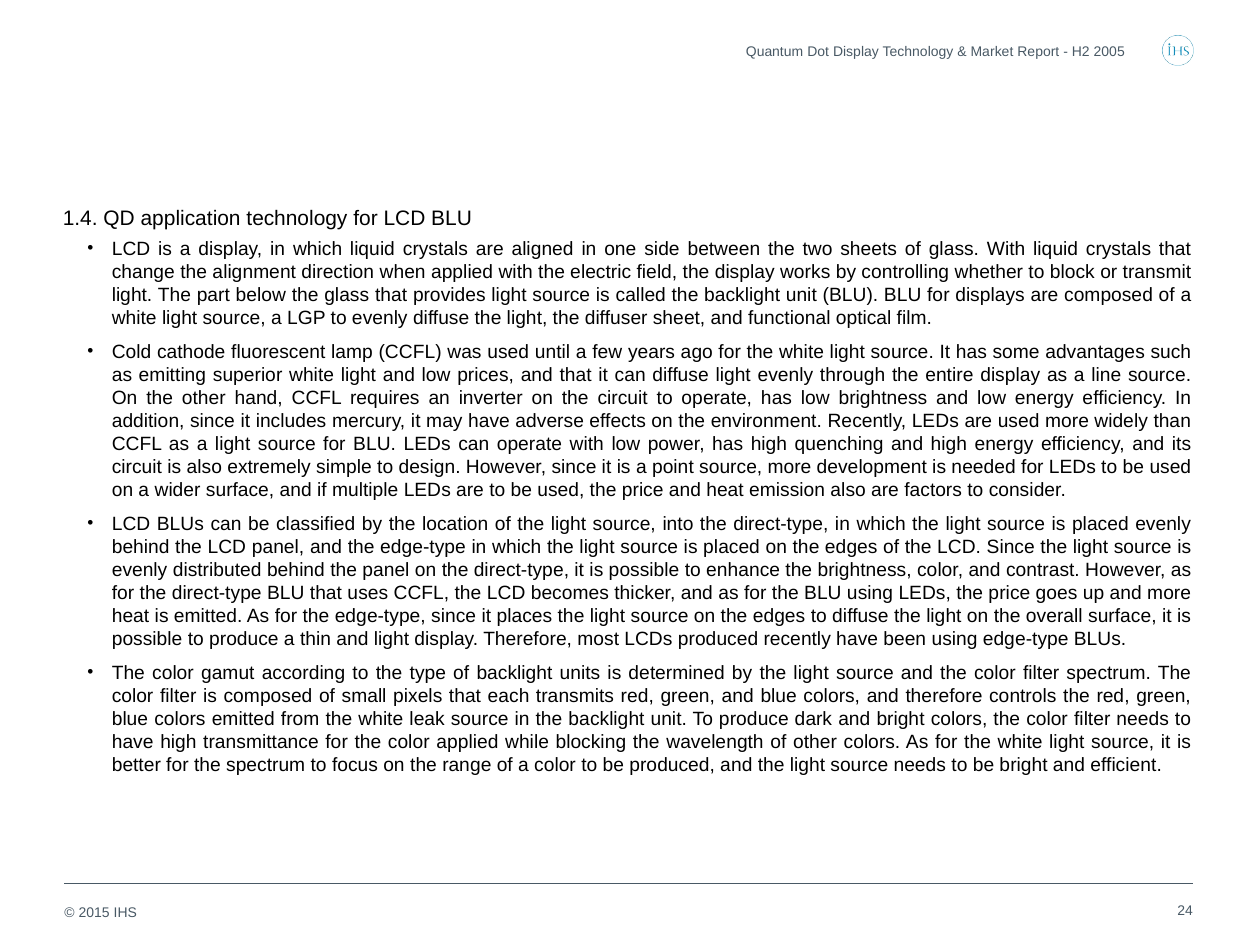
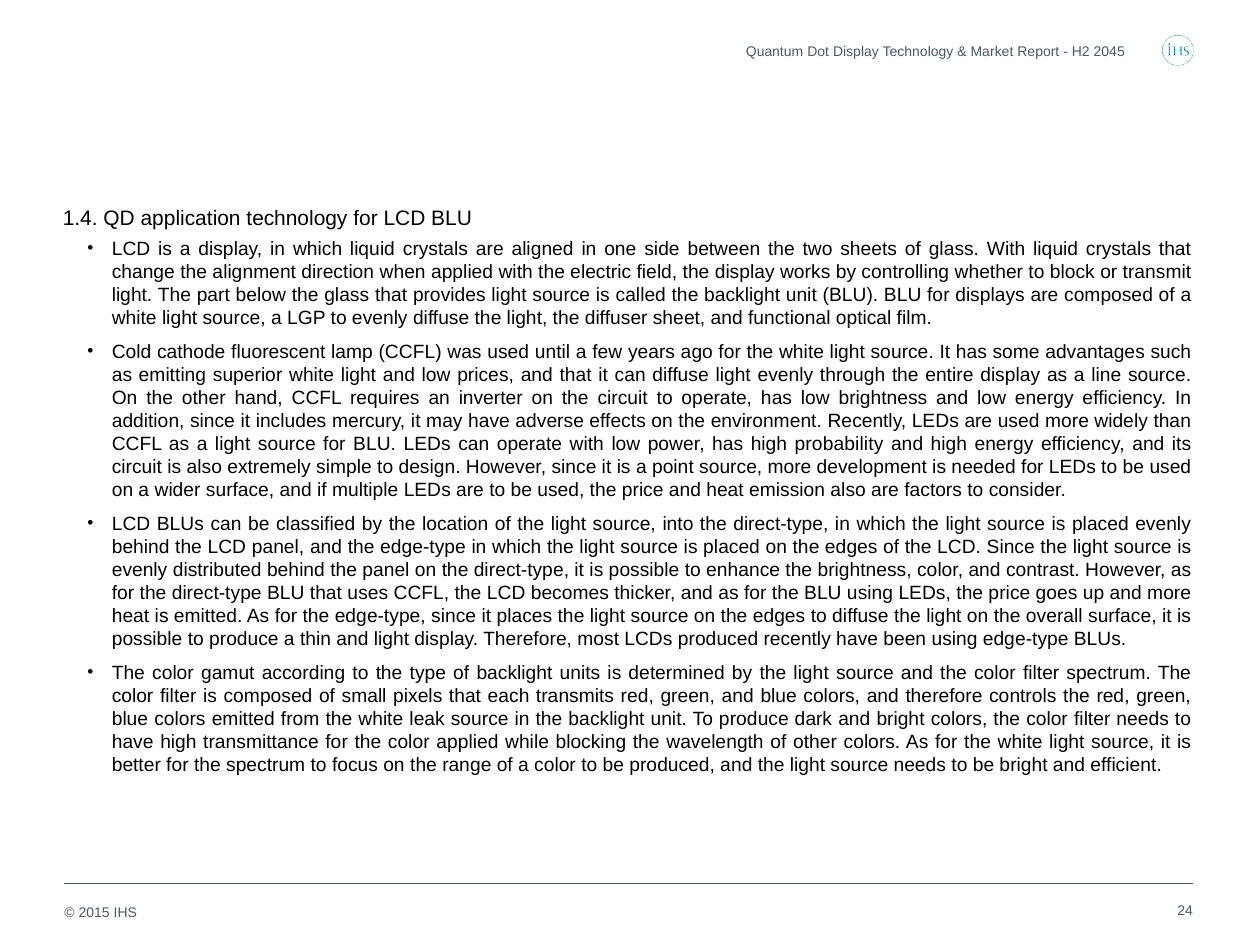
2005: 2005 -> 2045 (1109, 51)
quenching: quenching -> probability (839, 444)
